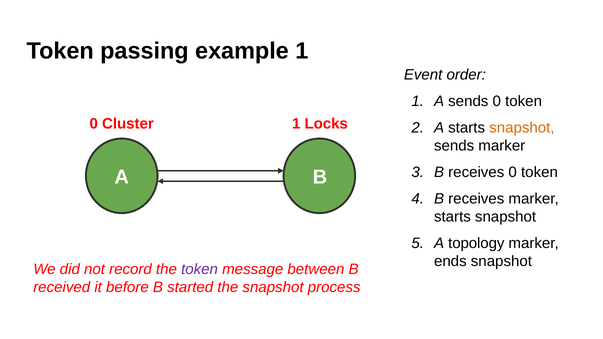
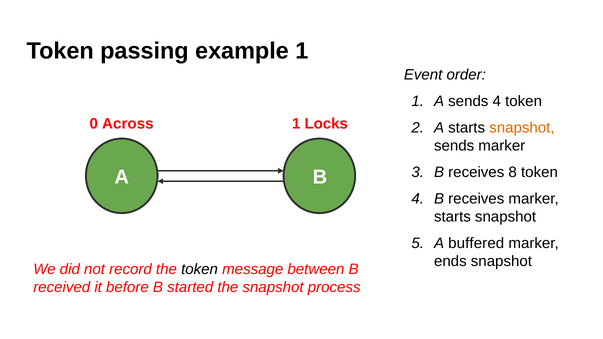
sends 0: 0 -> 4 (497, 101)
Cluster: Cluster -> Across (128, 124)
receives 0: 0 -> 8 (513, 172)
topology: topology -> buffered (476, 243)
token colour: purple -> black (200, 269)
